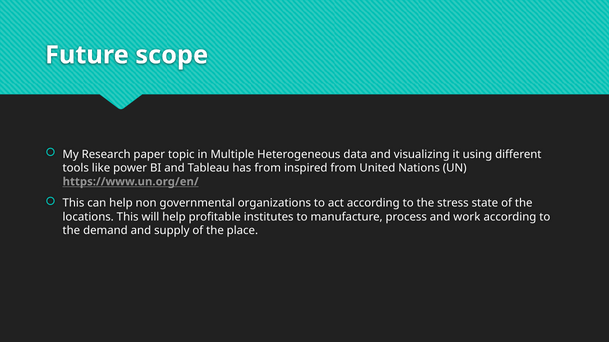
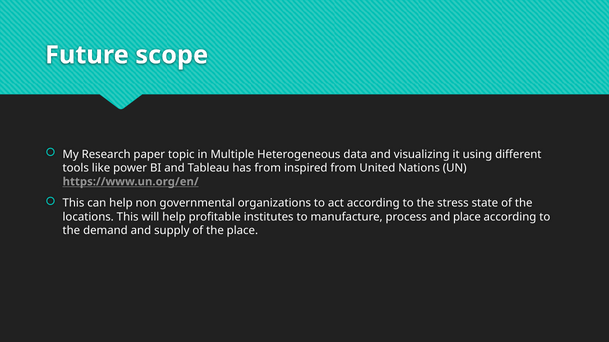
and work: work -> place (467, 217)
